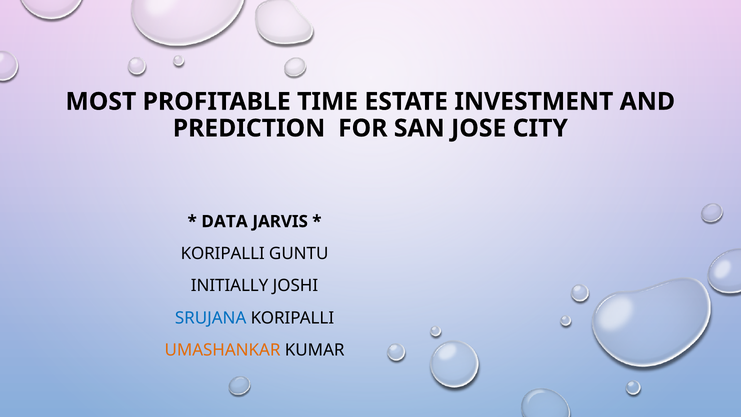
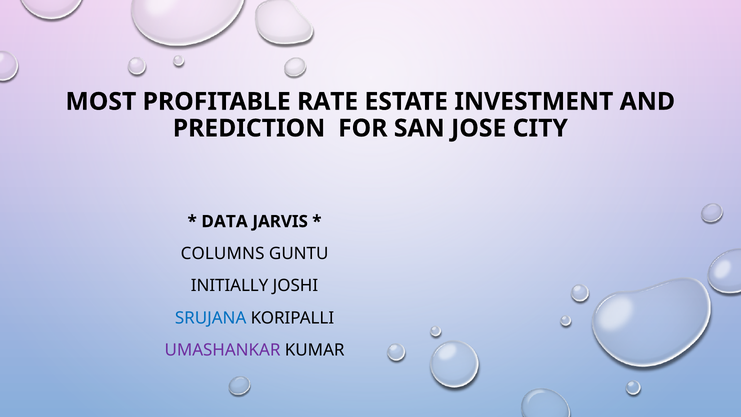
TIME: TIME -> RATE (328, 102)
KORIPALLI: KORIPALLI -> COLUMNS (223, 254)
UMASHANKAR colour: orange -> purple (222, 350)
